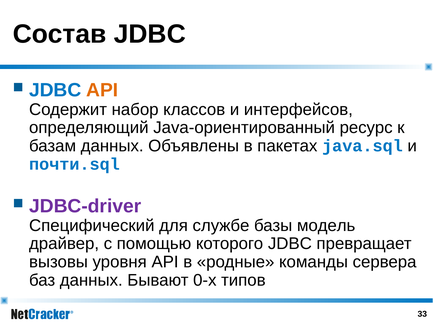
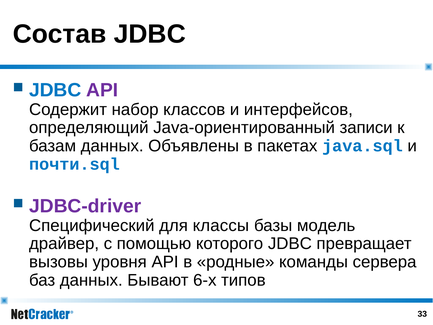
API colour: orange -> purple (102, 90)
ресурс: ресурс -> записи (366, 128)
службе: службе -> классы (221, 225)
0-х: 0-х -> 6-х (205, 280)
